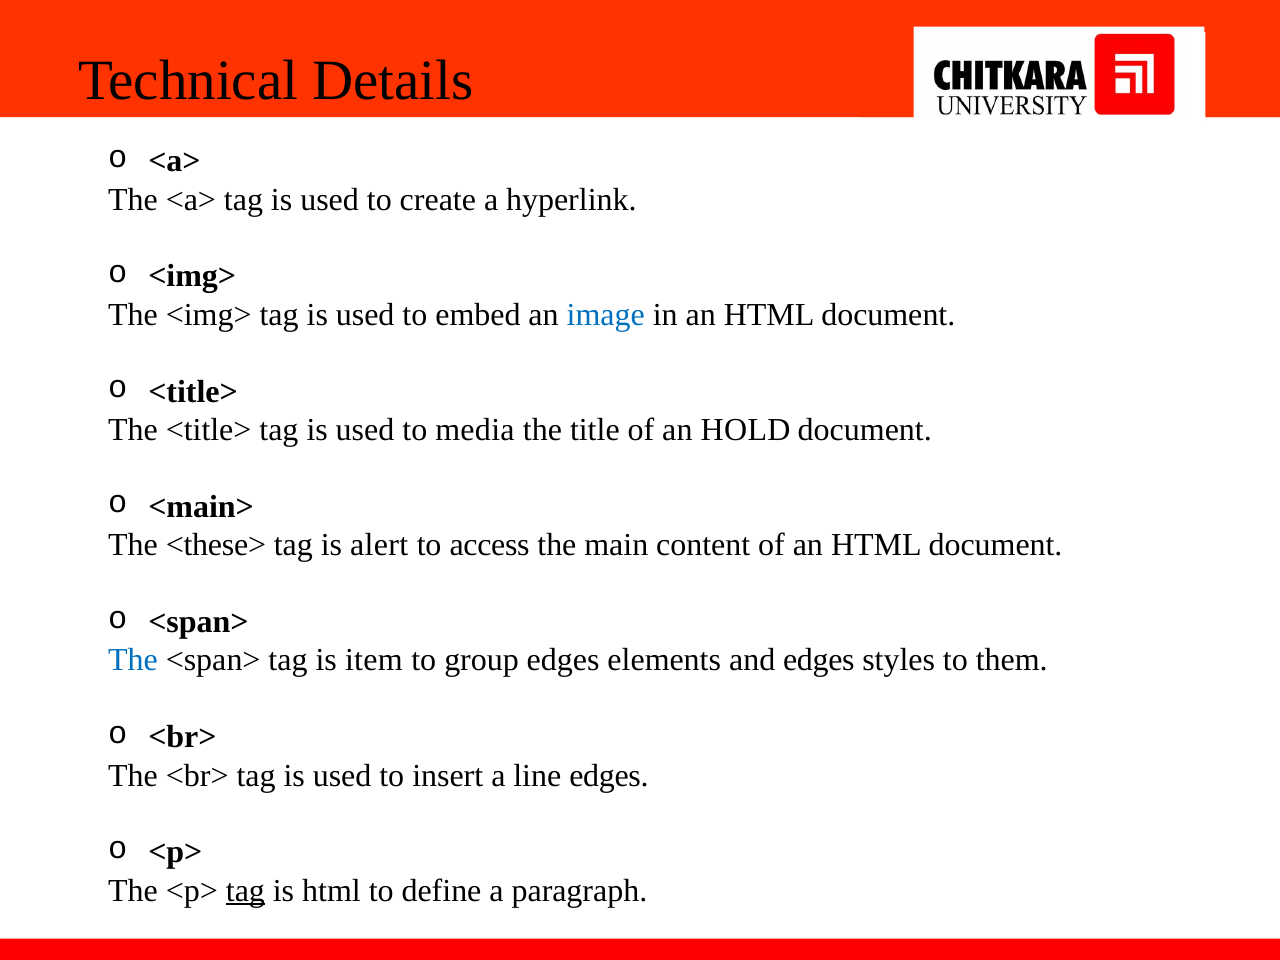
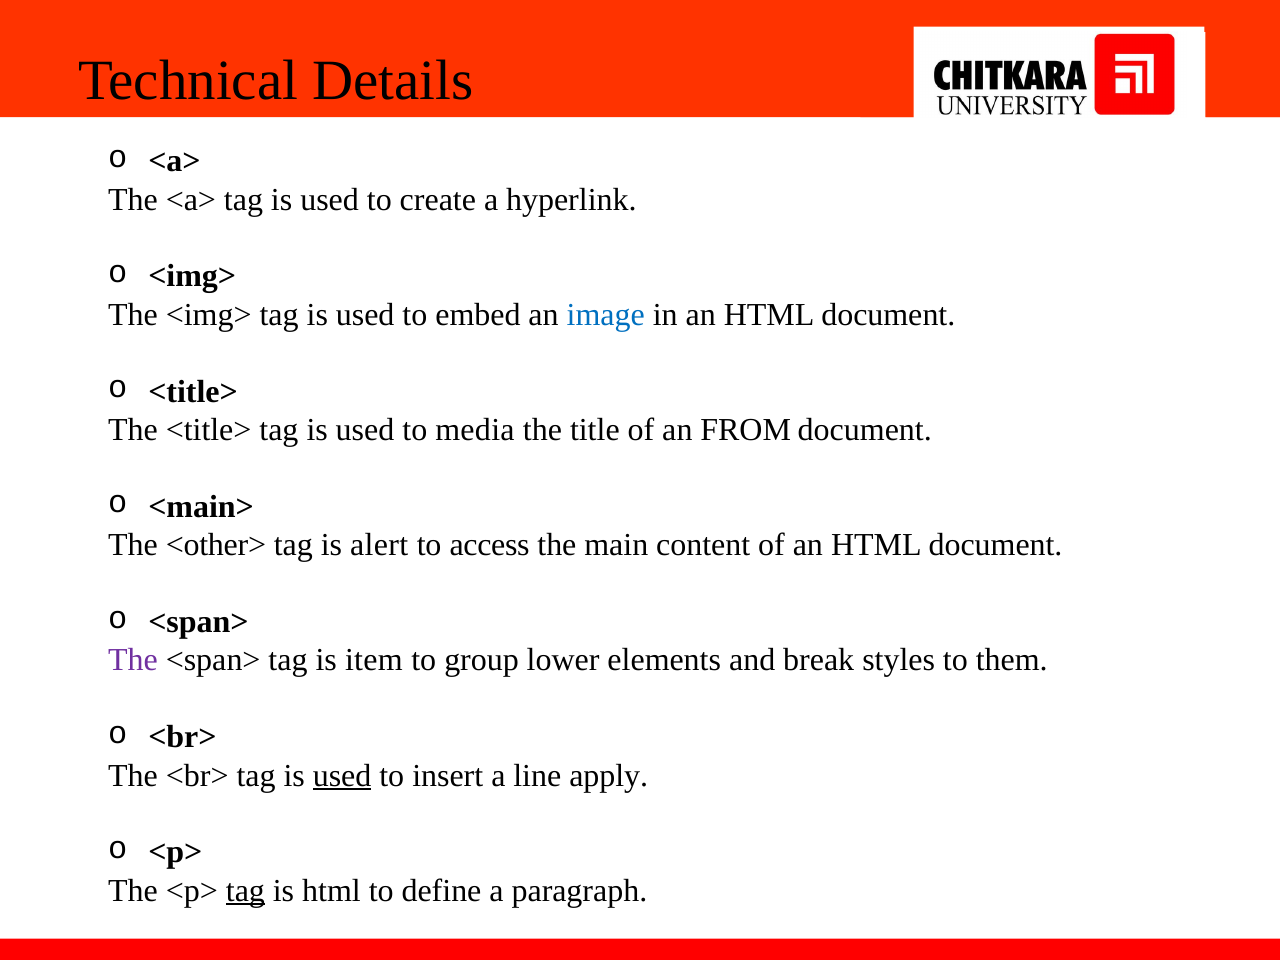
HOLD: HOLD -> FROM (746, 430)
<these>: <these> -> <other> (216, 545)
The colour: blue -> purple (133, 660)
group edges: edges -> lower (563, 660)
and edges: edges -> break (819, 660)
used underline: none -> present (342, 775)
line edges: edges -> apply (609, 775)
